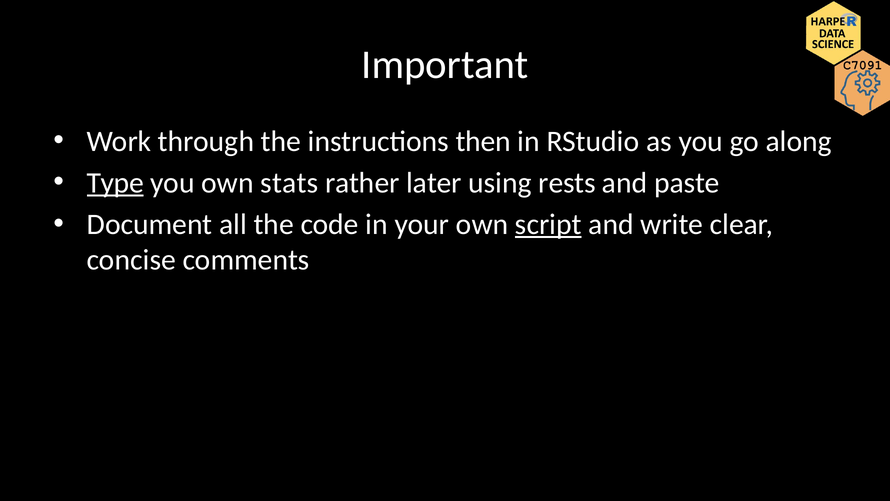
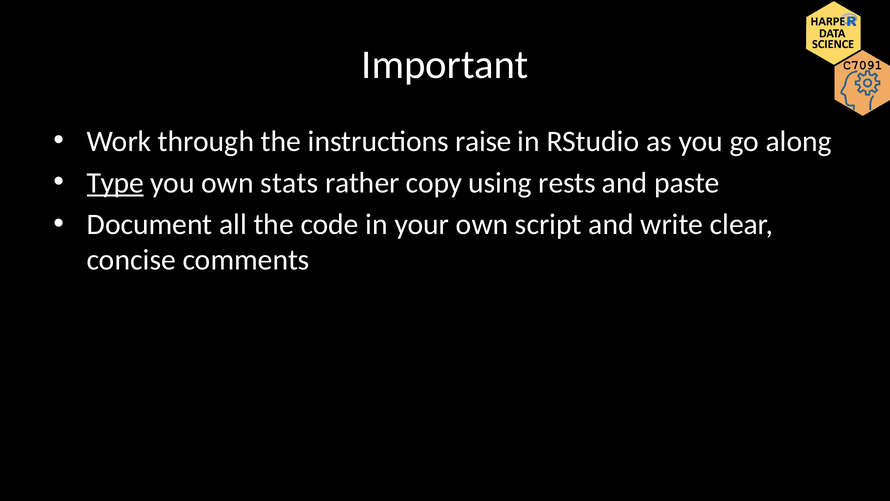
then: then -> raise (483, 141)
later: later -> copy (434, 183)
script underline: present -> none (548, 224)
